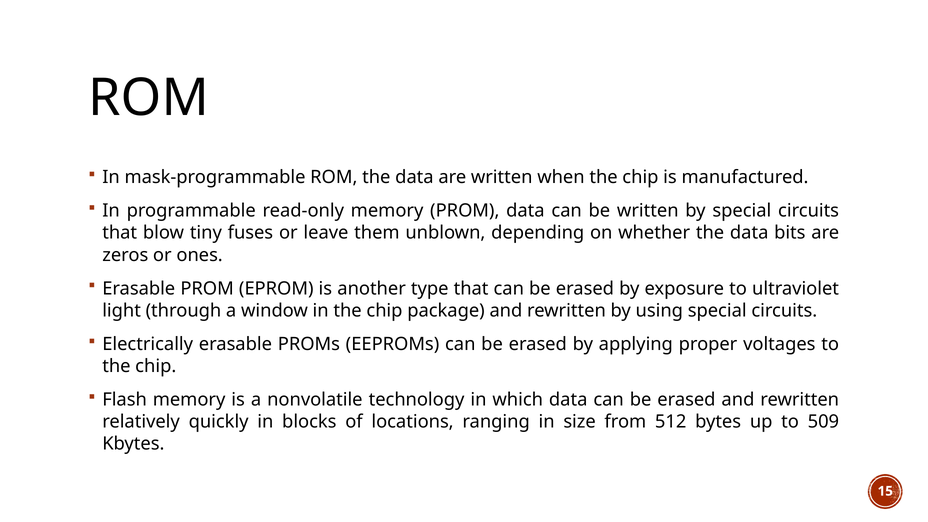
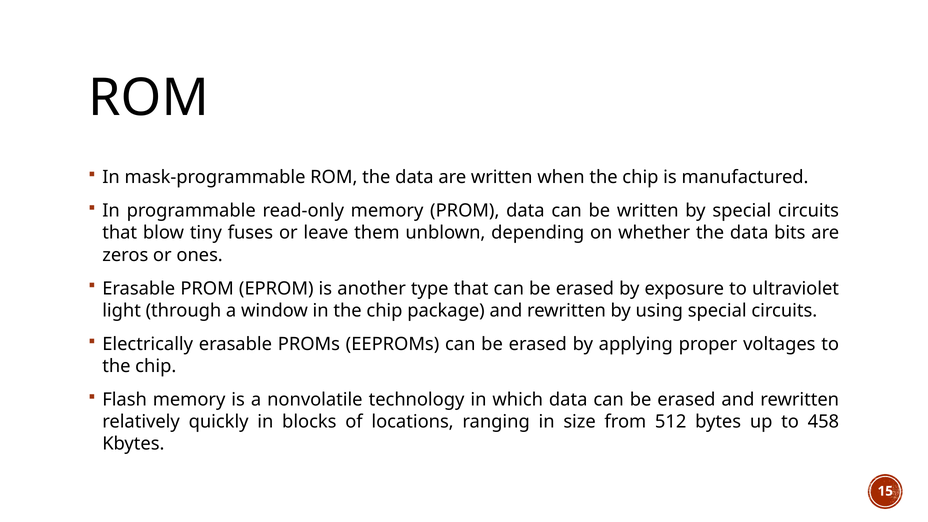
509: 509 -> 458 (823, 422)
